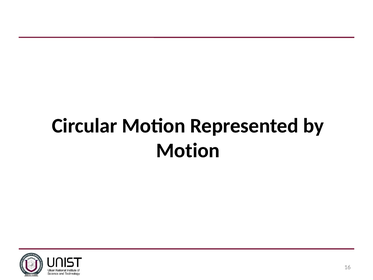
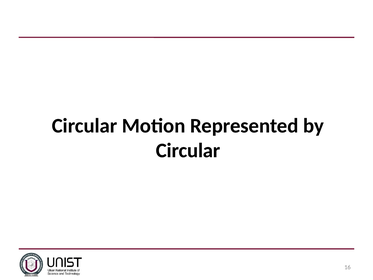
Motion: Motion -> Circular (188, 150)
